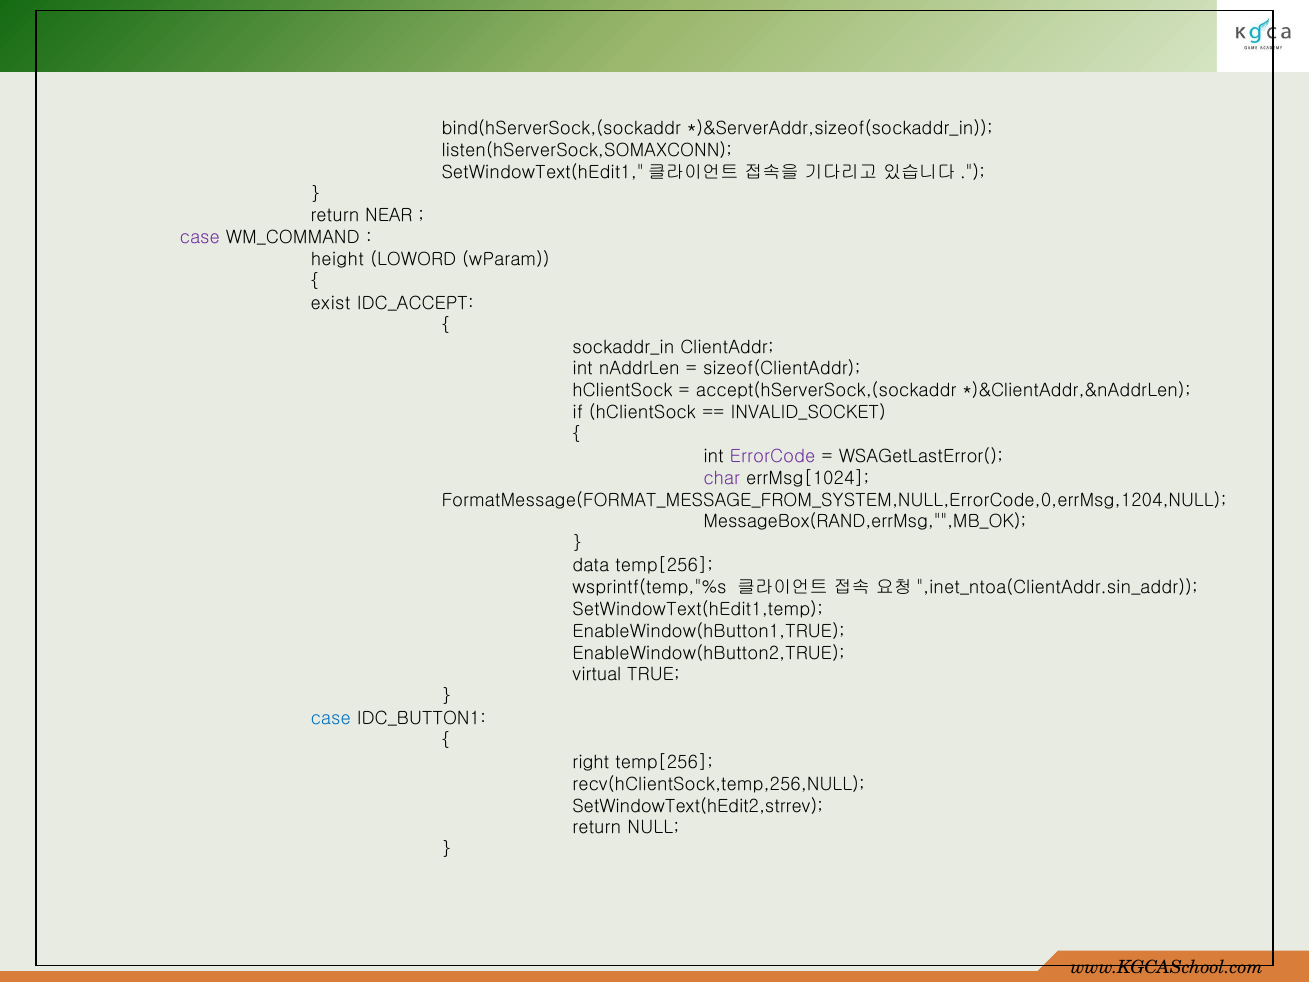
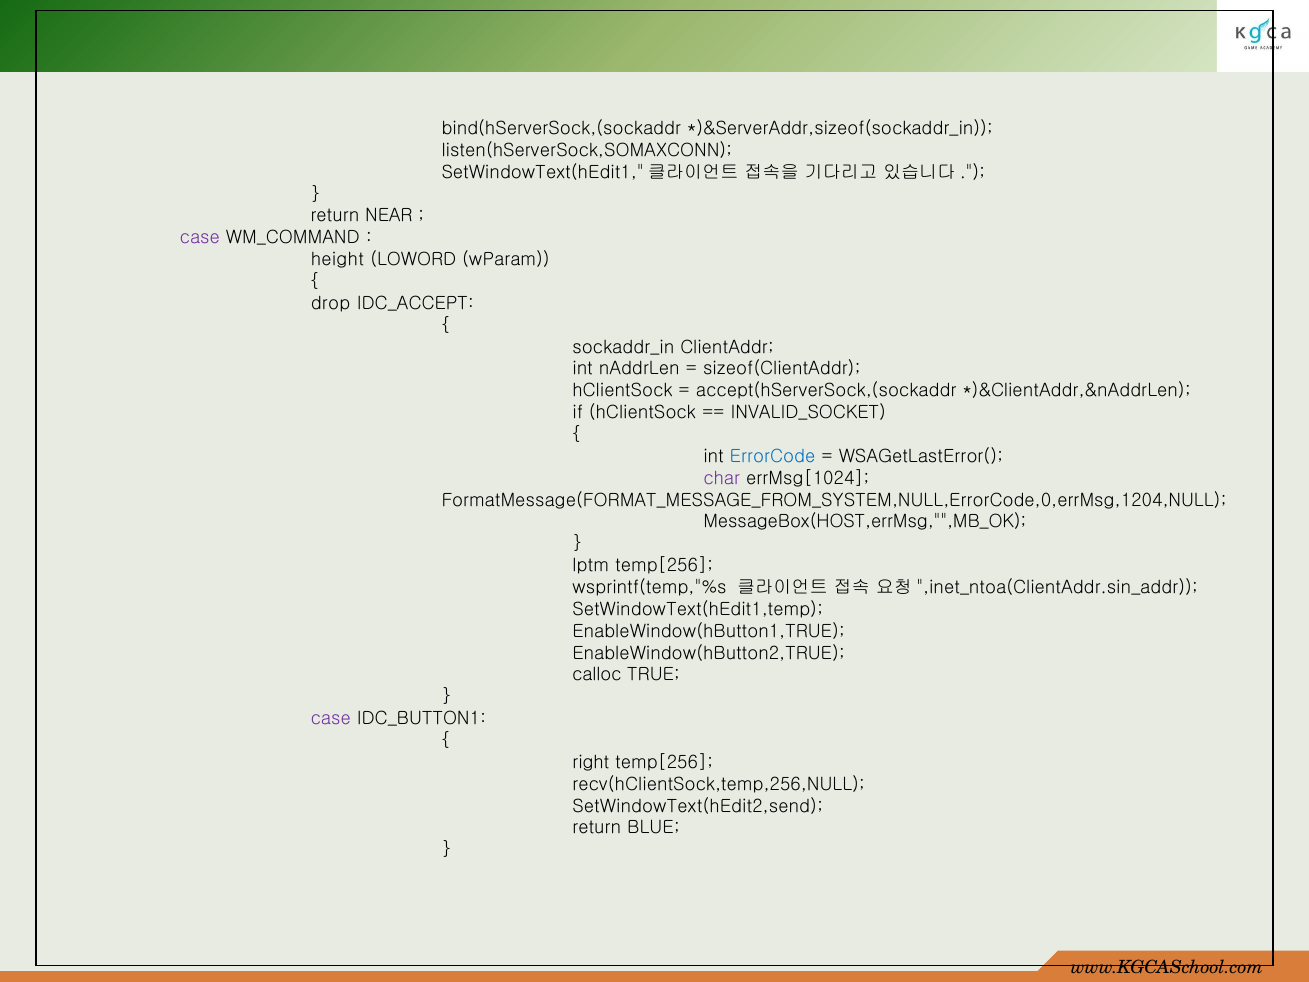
exist: exist -> drop (331, 303)
ErrorCode colour: purple -> blue (773, 456)
MessageBox(RAND,errMsg,"",MB_OK: MessageBox(RAND,errMsg,"",MB_OK -> MessageBox(HOST,errMsg,"",MB_OK (865, 522)
data: data -> lptm (591, 566)
virtual: virtual -> calloc (597, 675)
case colour: blue -> purple (331, 718)
SetWindowText(hEdit2,strrev: SetWindowText(hEdit2,strrev -> SetWindowText(hEdit2,send (698, 806)
NULL: NULL -> BLUE (654, 828)
